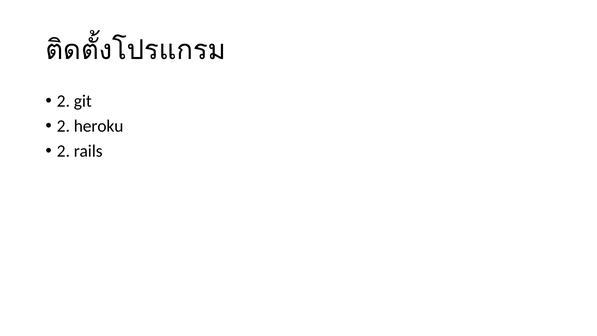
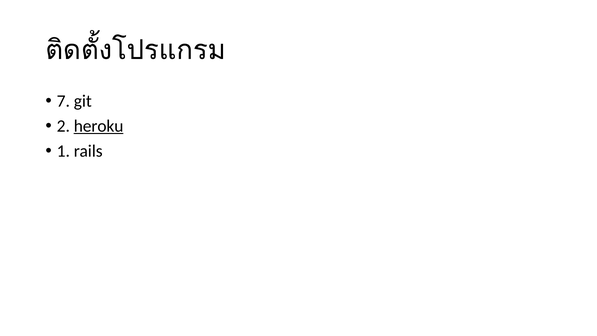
2: 2 -> 7 (63, 101)
heroku underline: none -> present (99, 126)
2: 2 -> 1 (63, 151)
